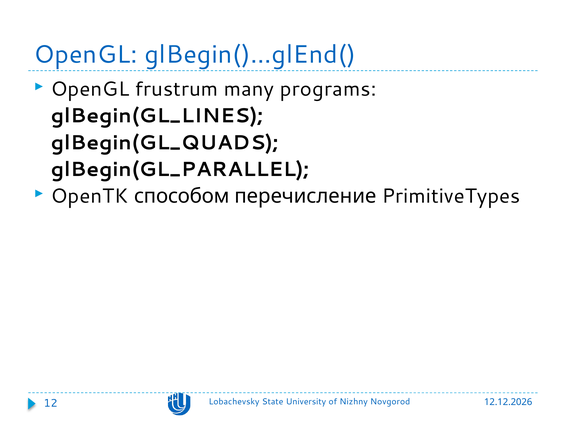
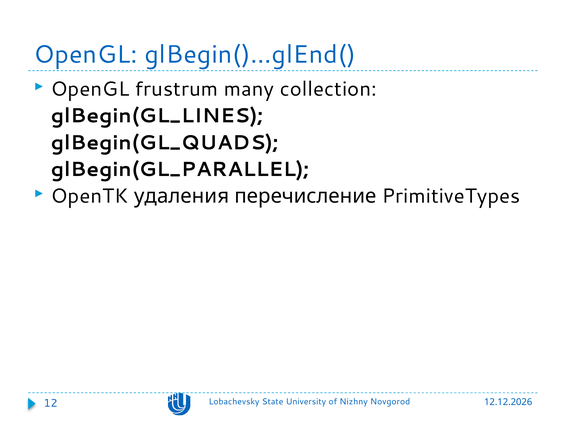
programs: programs -> collection (328, 89)
способом: способом -> удаления (182, 196)
